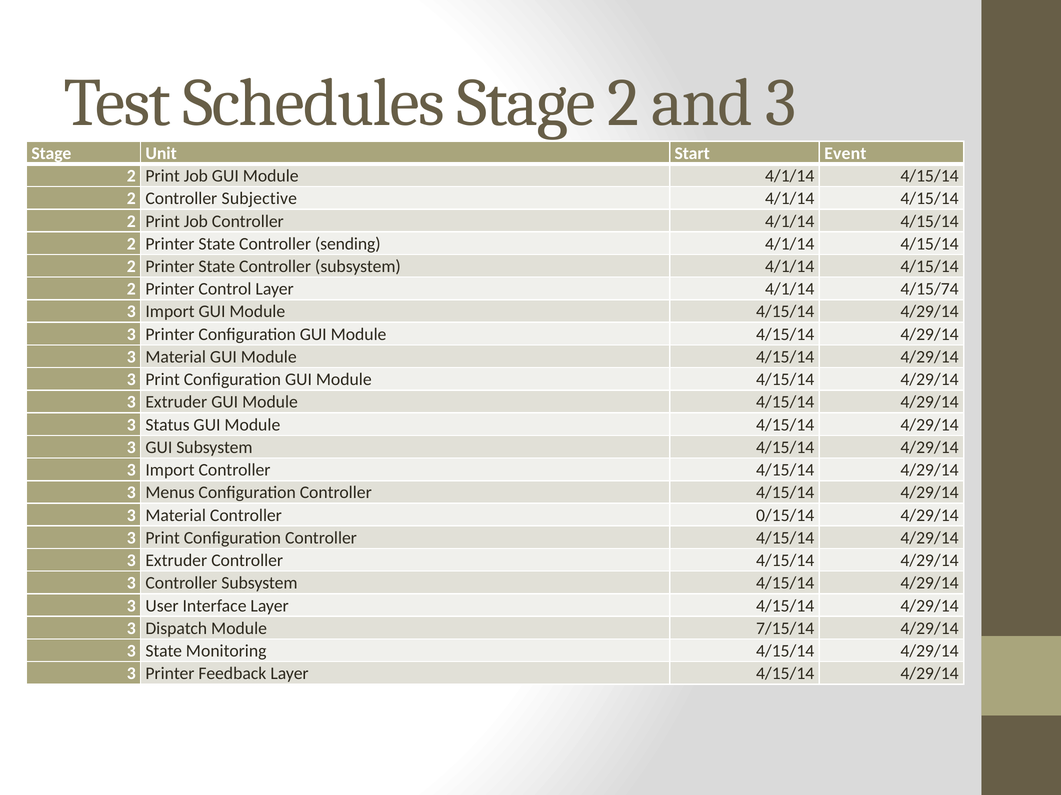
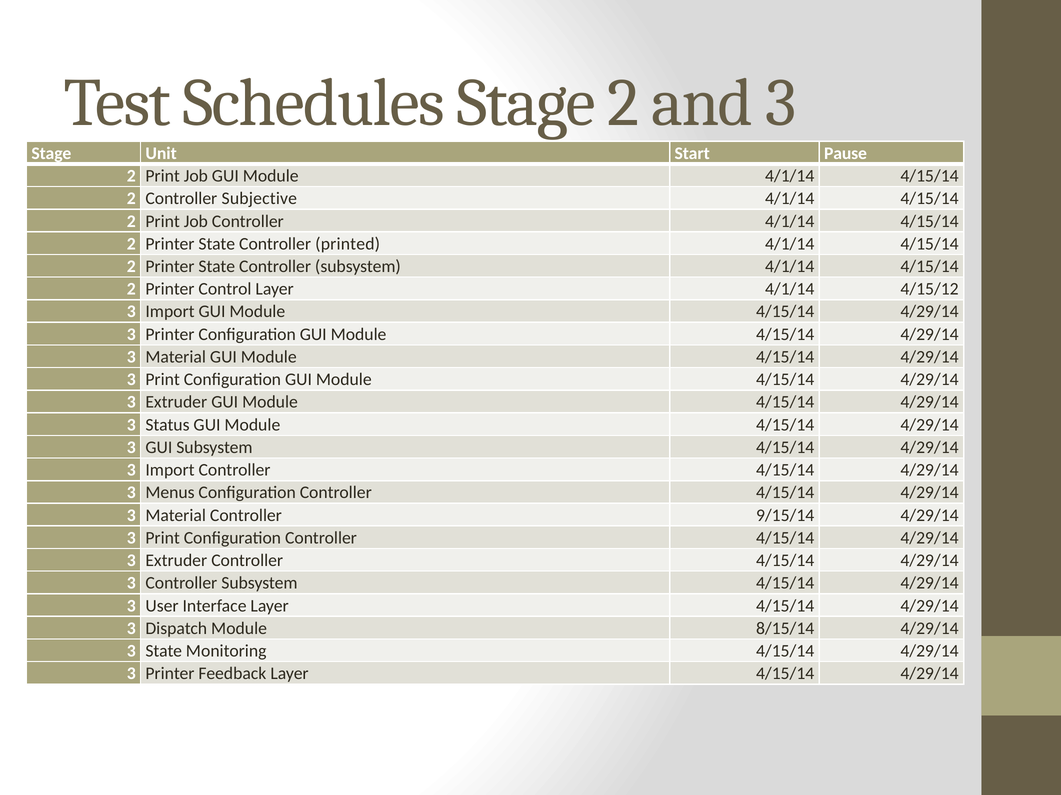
Event: Event -> Pause (846, 153)
sending: sending -> printed (348, 244)
4/15/74: 4/15/74 -> 4/15/12 (930, 289)
0/15/14: 0/15/14 -> 9/15/14 (785, 516)
7/15/14: 7/15/14 -> 8/15/14 (785, 629)
